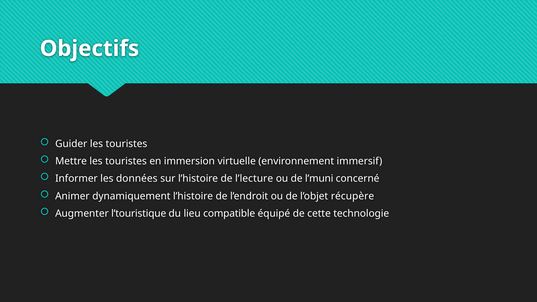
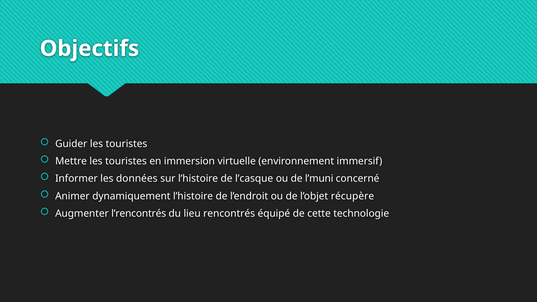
l’lecture: l’lecture -> l’casque (254, 179)
l’touristique: l’touristique -> l’rencontrés (139, 214)
compatible: compatible -> rencontrés (229, 214)
